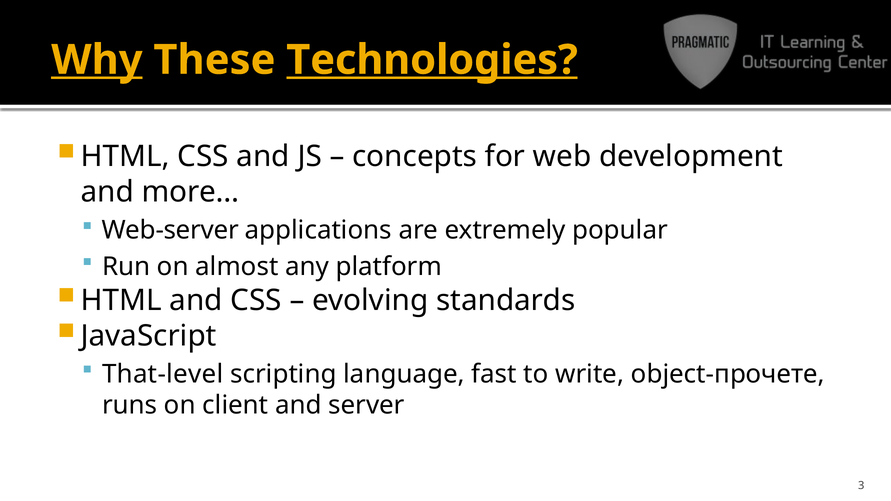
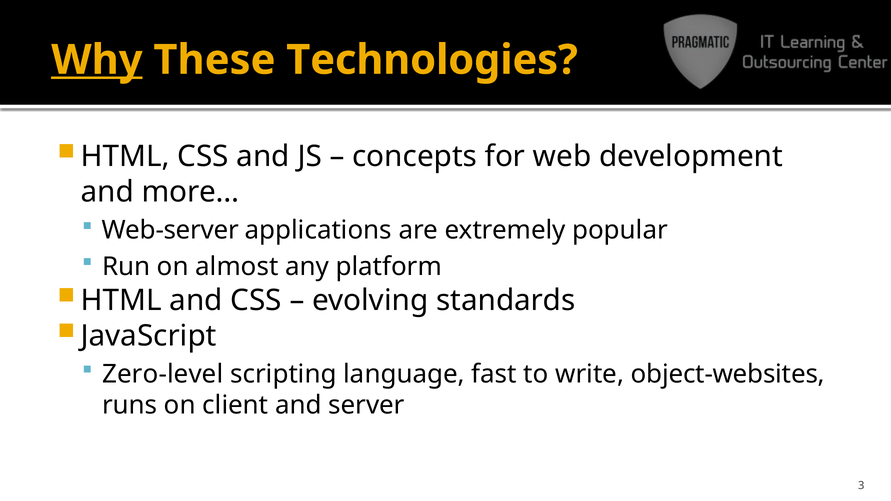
Technologies underline: present -> none (432, 60)
That-level: That-level -> Zero-level (163, 374)
object-прочете: object-прочете -> object-websites (728, 374)
